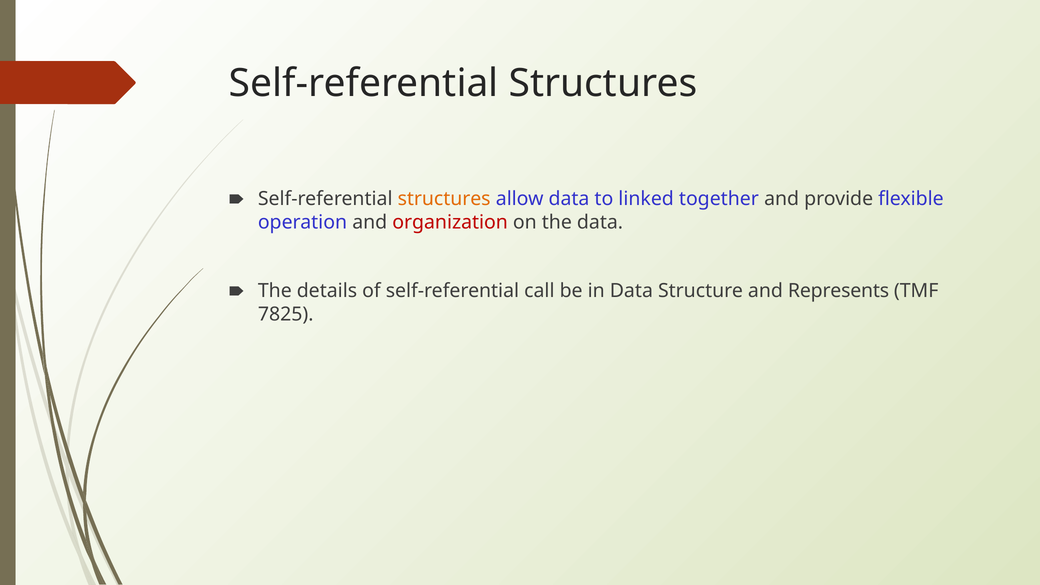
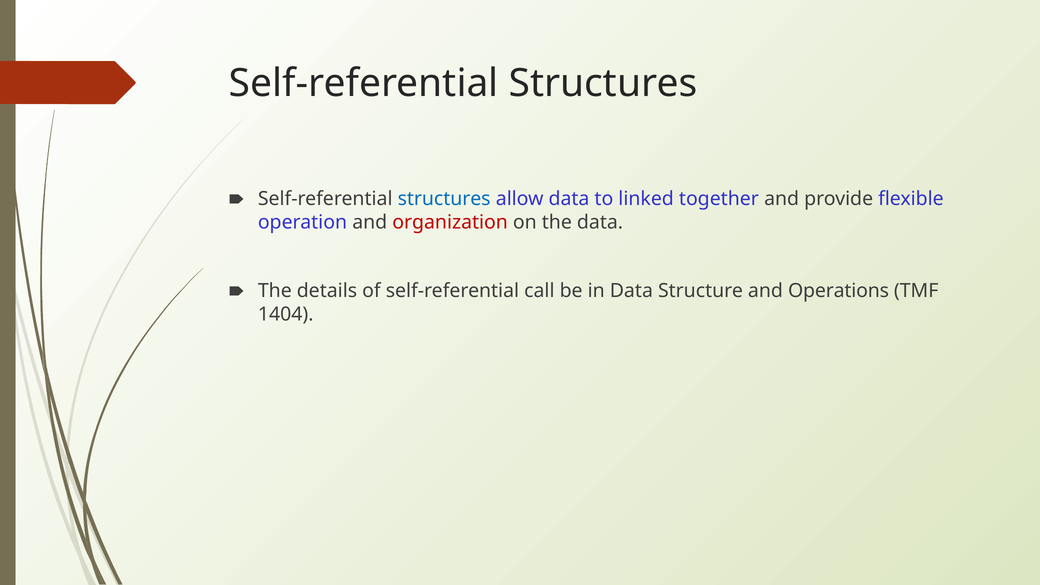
structures colour: orange -> blue (444, 199)
Represents: Represents -> Operations (839, 291)
7825: 7825 -> 1404 (286, 314)
